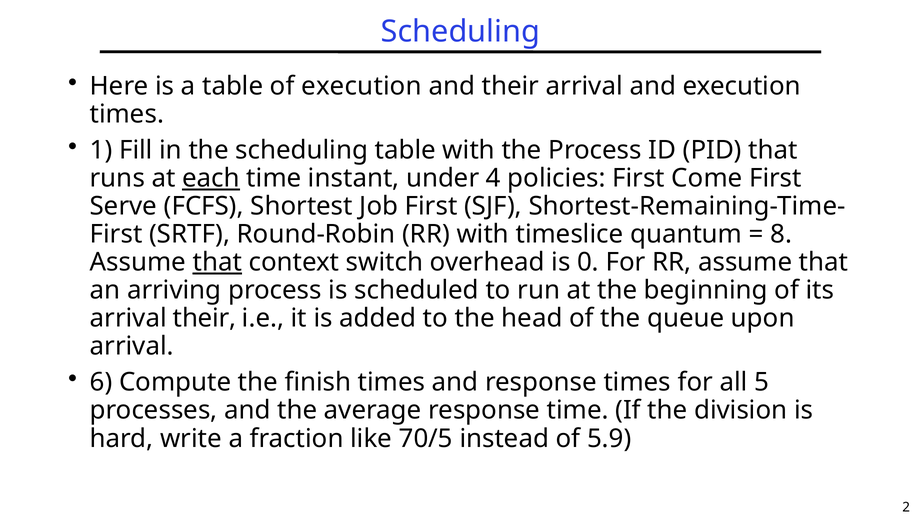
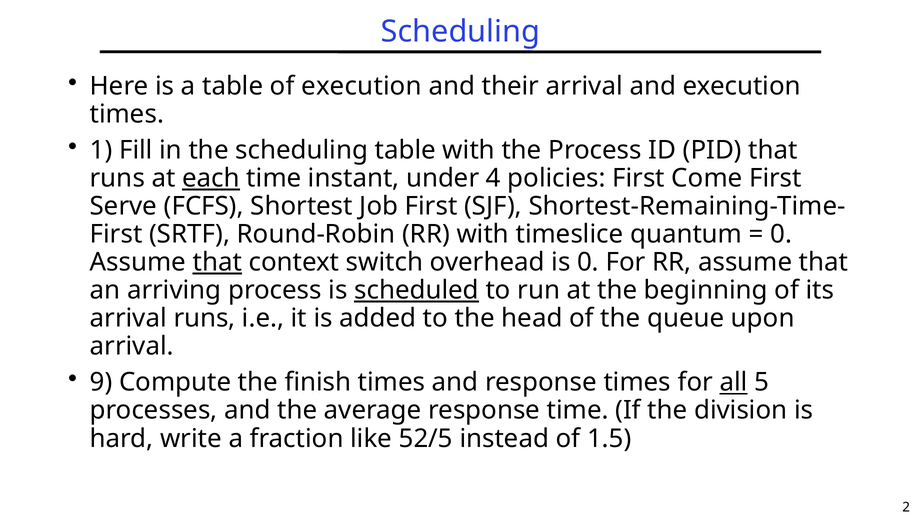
8: 8 -> 0 (781, 234)
scheduled underline: none -> present (417, 290)
arrival their: their -> runs (204, 318)
6: 6 -> 9 (101, 382)
all underline: none -> present (734, 382)
70/5: 70/5 -> 52/5 (426, 438)
5.9: 5.9 -> 1.5 (609, 438)
